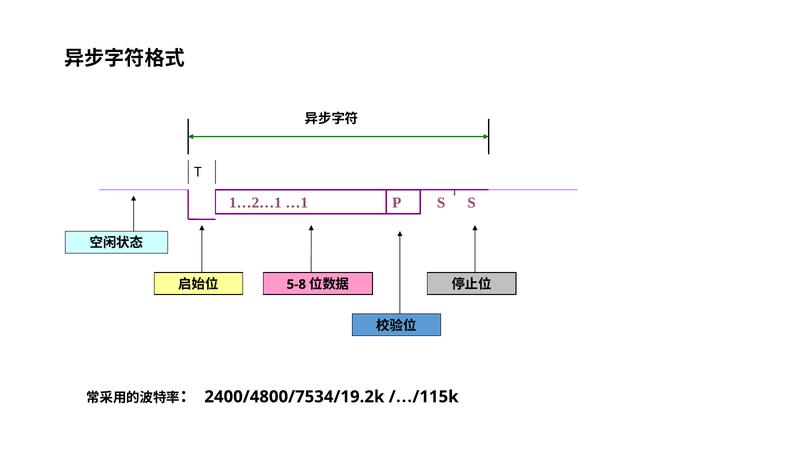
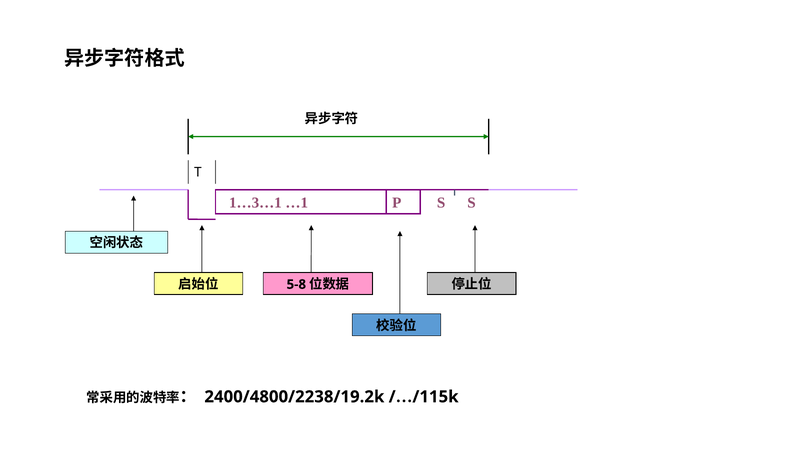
1…2…1: 1…2…1 -> 1…3…1 (255, 202)
2400/4800/7534/19.2k: 2400/4800/7534/19.2k -> 2400/4800/2238/19.2k (294, 396)
